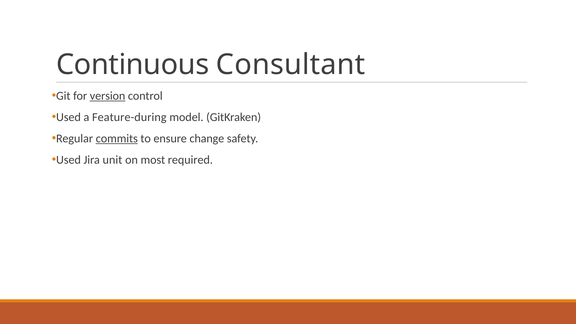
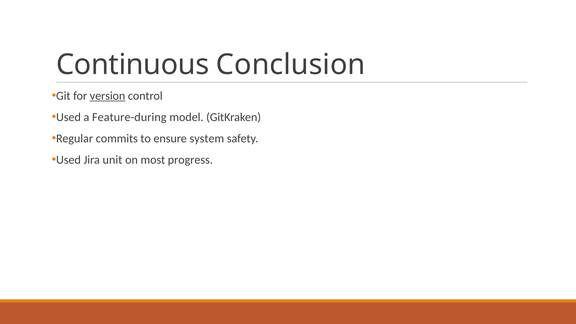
Consultant: Consultant -> Conclusion (291, 65)
commits underline: present -> none (117, 138)
change: change -> system (207, 138)
required: required -> progress (190, 160)
